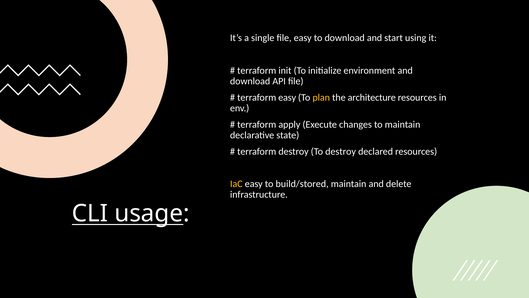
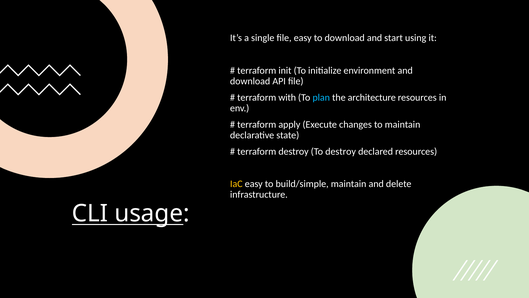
terraform easy: easy -> with (287, 97)
plan colour: yellow -> light blue (321, 97)
build/stored: build/stored -> build/simple (302, 184)
